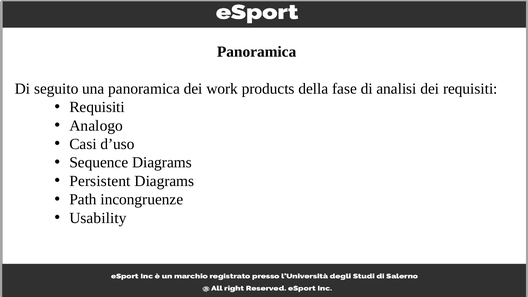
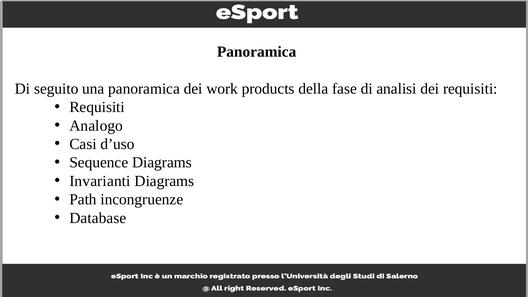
Persistent: Persistent -> Invarianti (100, 181)
Usability: Usability -> Database (98, 218)
